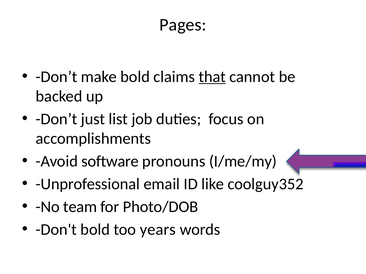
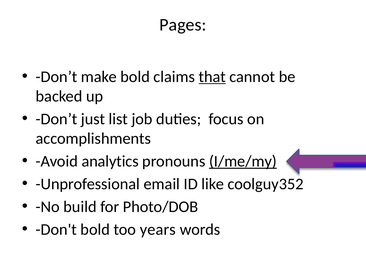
software: software -> analytics (110, 161)
I/me/my underline: none -> present (243, 161)
team: team -> build (80, 207)
